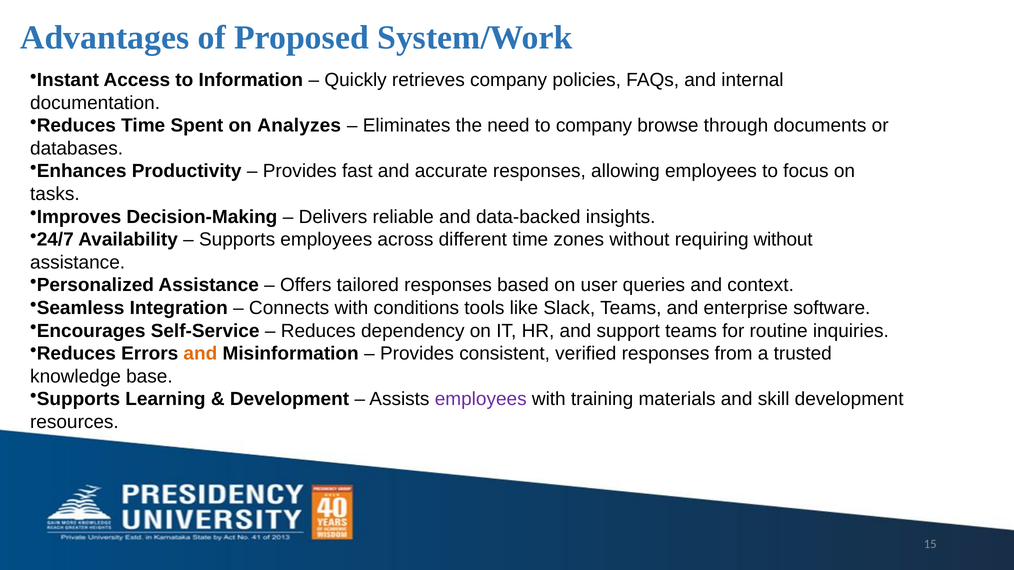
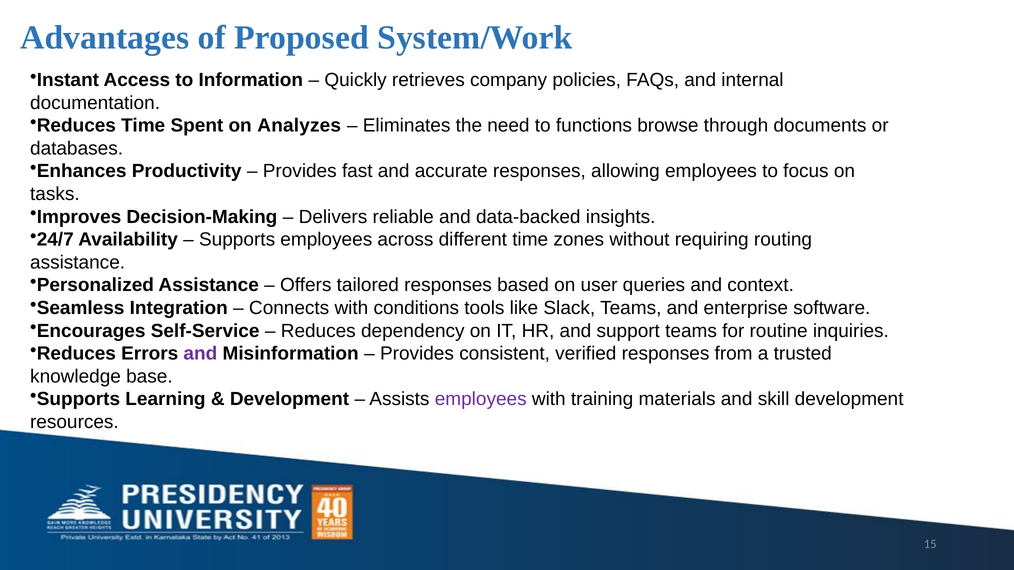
to company: company -> functions (594, 126)
requiring without: without -> routing (783, 240)
and colour: orange -> purple (200, 354)
